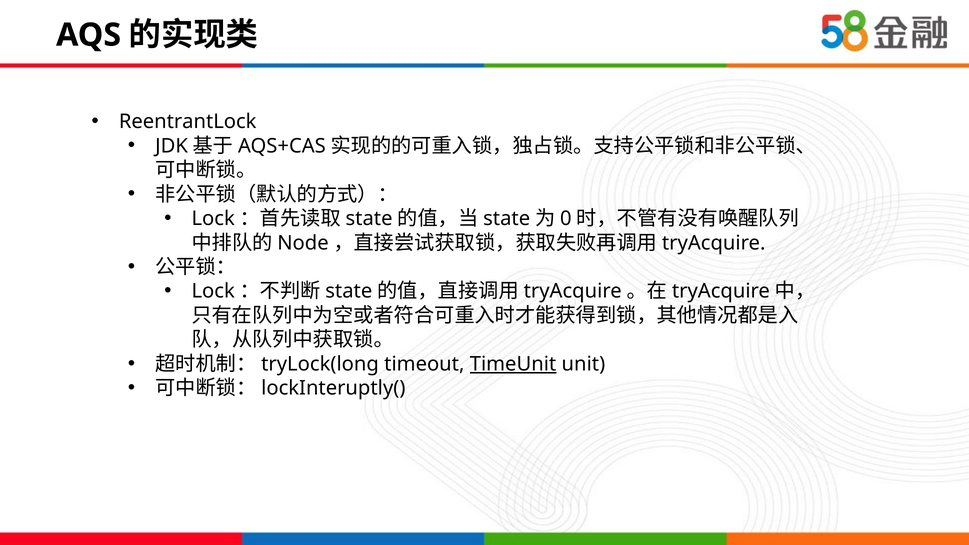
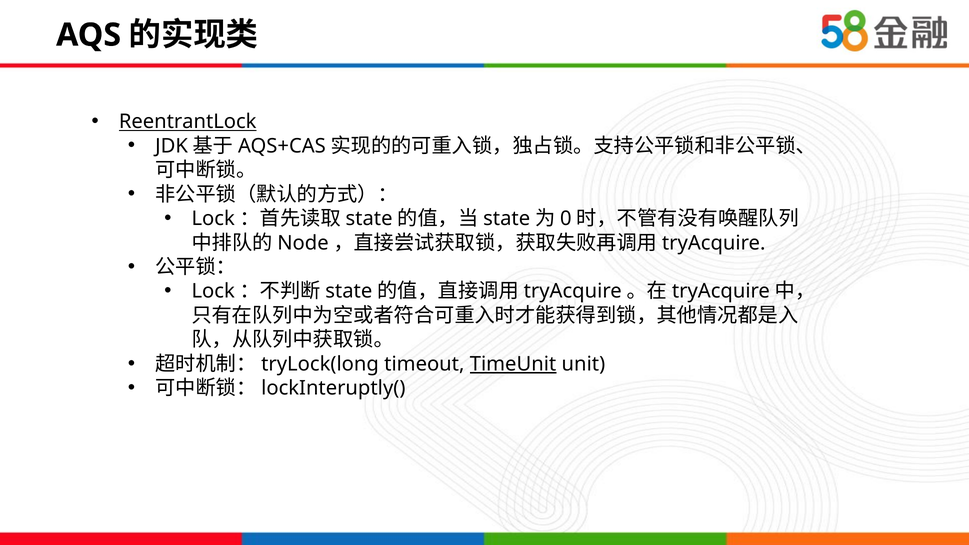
ReentrantLock underline: none -> present (188, 122)
